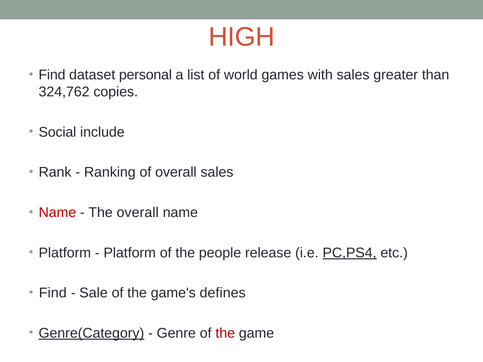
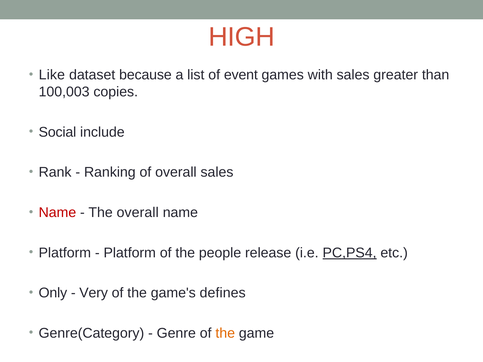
Find: Find -> Like (52, 75)
personal: personal -> because (145, 75)
world: world -> event (241, 75)
324,762: 324,762 -> 100,003 (64, 92)
Find: Find -> Only (53, 293)
Sale: Sale -> Very (94, 293)
Genre(Category underline: present -> none (91, 333)
the colour: red -> orange (225, 333)
